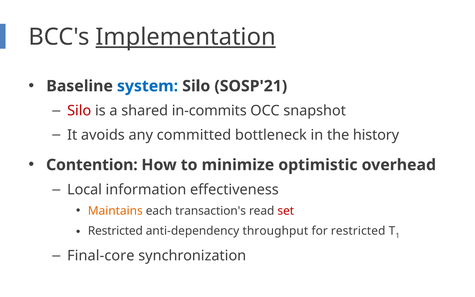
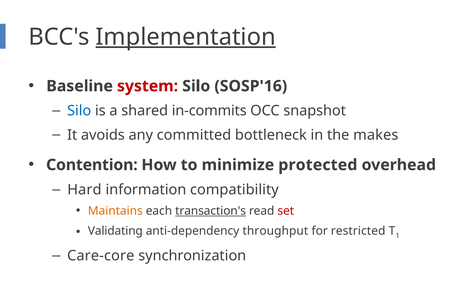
system colour: blue -> red (148, 86)
SOSP'21: SOSP'21 -> SOSP'16 (251, 86)
Silo colour: red -> blue (79, 111)
history: history -> makes (376, 135)
optimistic: optimistic -> protected (318, 165)
Local: Local -> Hard (84, 190)
effectiveness: effectiveness -> compatibility (234, 190)
transaction's underline: none -> present (211, 211)
Restricted: Restricted -> Validating (115, 231)
Final-core: Final-core -> Care-core (101, 256)
